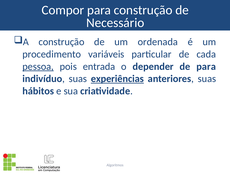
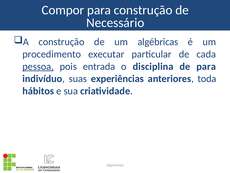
ordenada: ordenada -> algébricas (158, 42)
variáveis: variáveis -> executar (106, 54)
depender: depender -> disciplina (153, 66)
experiências underline: present -> none (117, 79)
anteriores suas: suas -> toda (207, 79)
